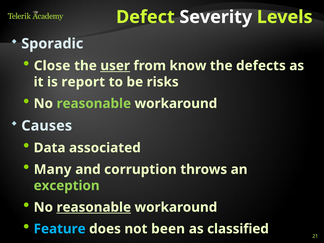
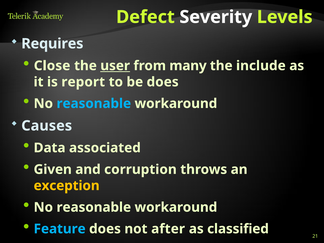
Sporadic: Sporadic -> Requires (52, 44)
know: know -> many (188, 66)
defects: defects -> include (261, 66)
be risks: risks -> does (163, 82)
reasonable colour: light green -> light blue (94, 104)
Many: Many -> Given (53, 169)
exception colour: light green -> yellow (67, 186)
reasonable underline: present -> none (94, 207)
been: been -> after (168, 229)
